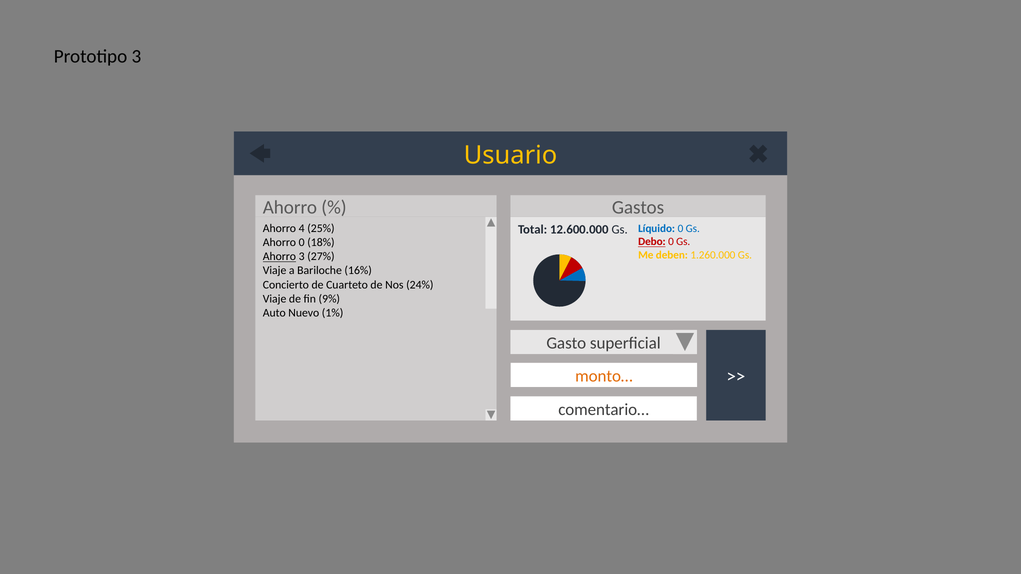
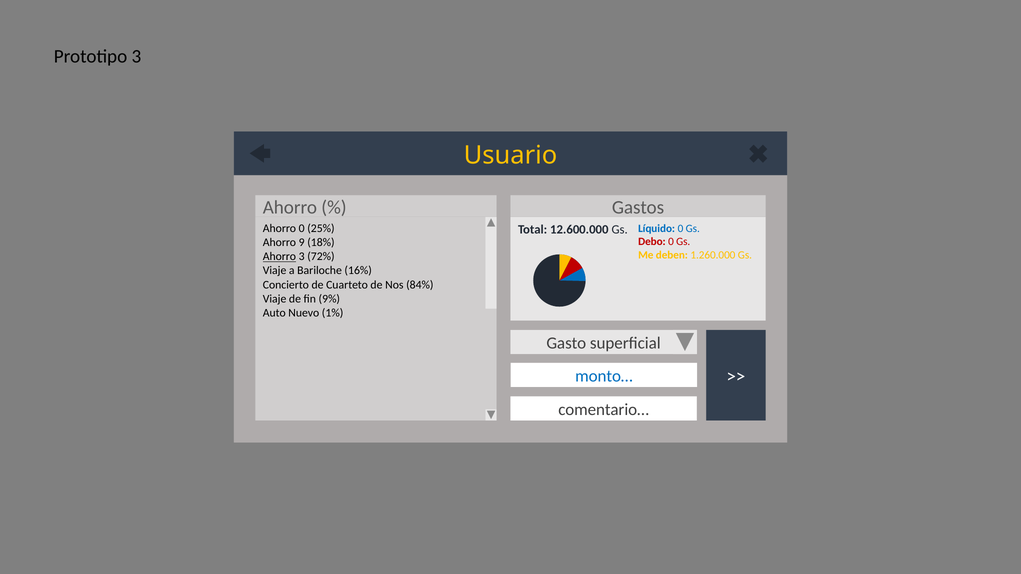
Ahorro 4: 4 -> 0 (302, 229)
Debo underline: present -> none (652, 242)
Ahorro 0: 0 -> 9 (302, 243)
27%: 27% -> 72% (321, 257)
24%: 24% -> 84% (420, 285)
monto… colour: orange -> blue (604, 376)
